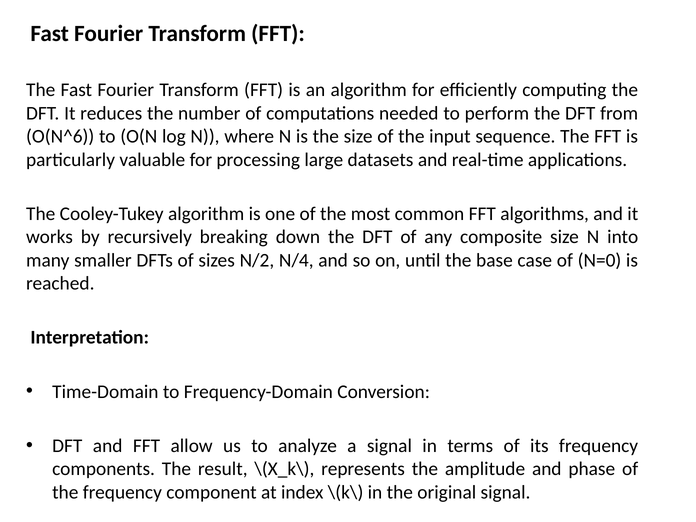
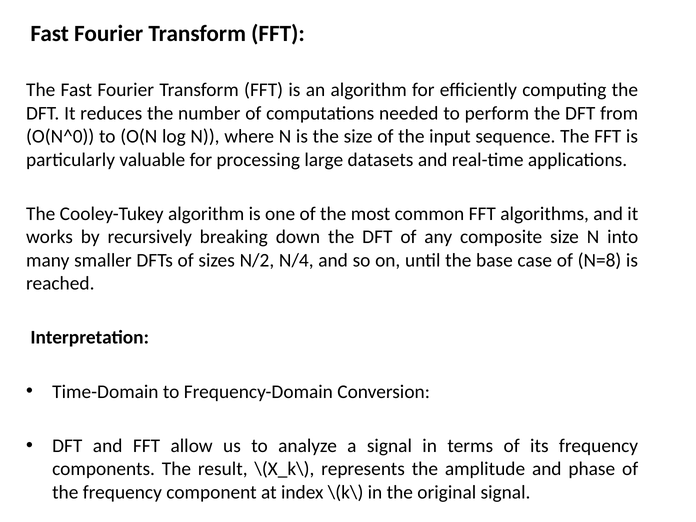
O(N^6: O(N^6 -> O(N^0 (60, 136)
N=0: N=0 -> N=8 (599, 260)
